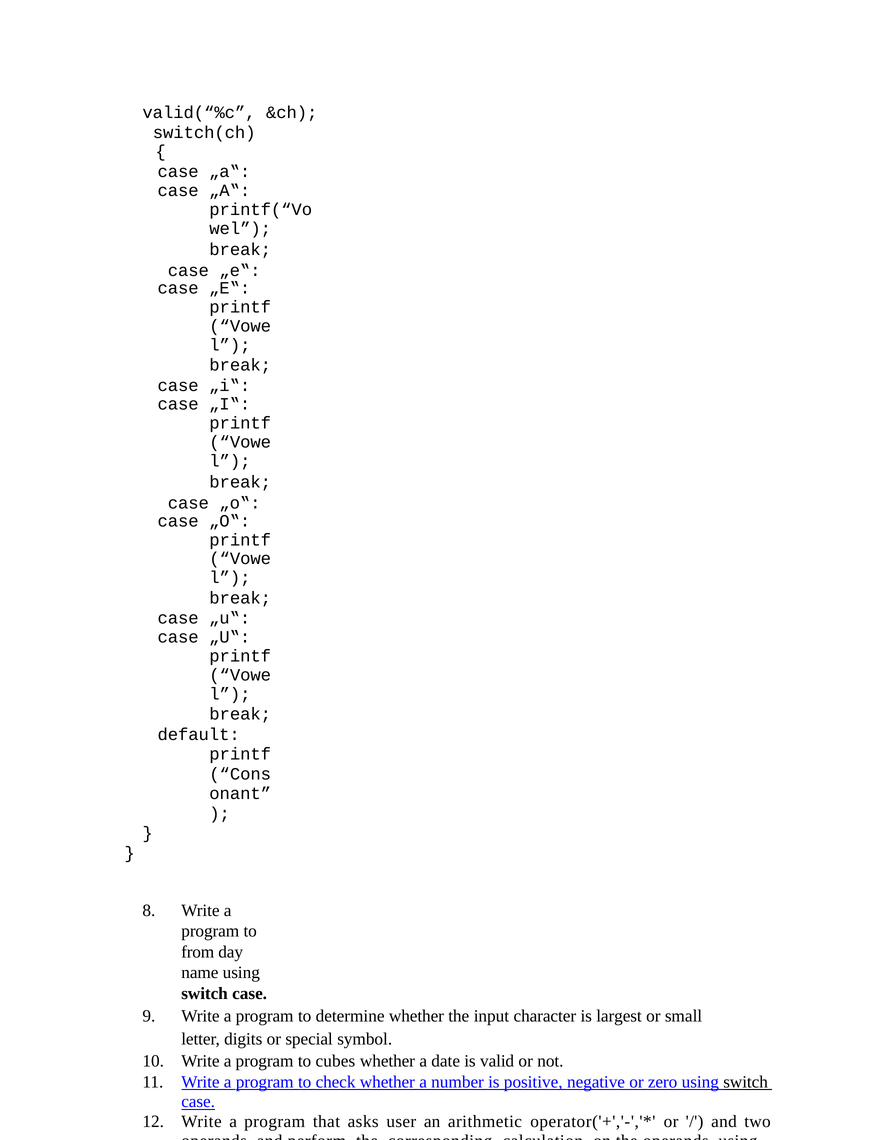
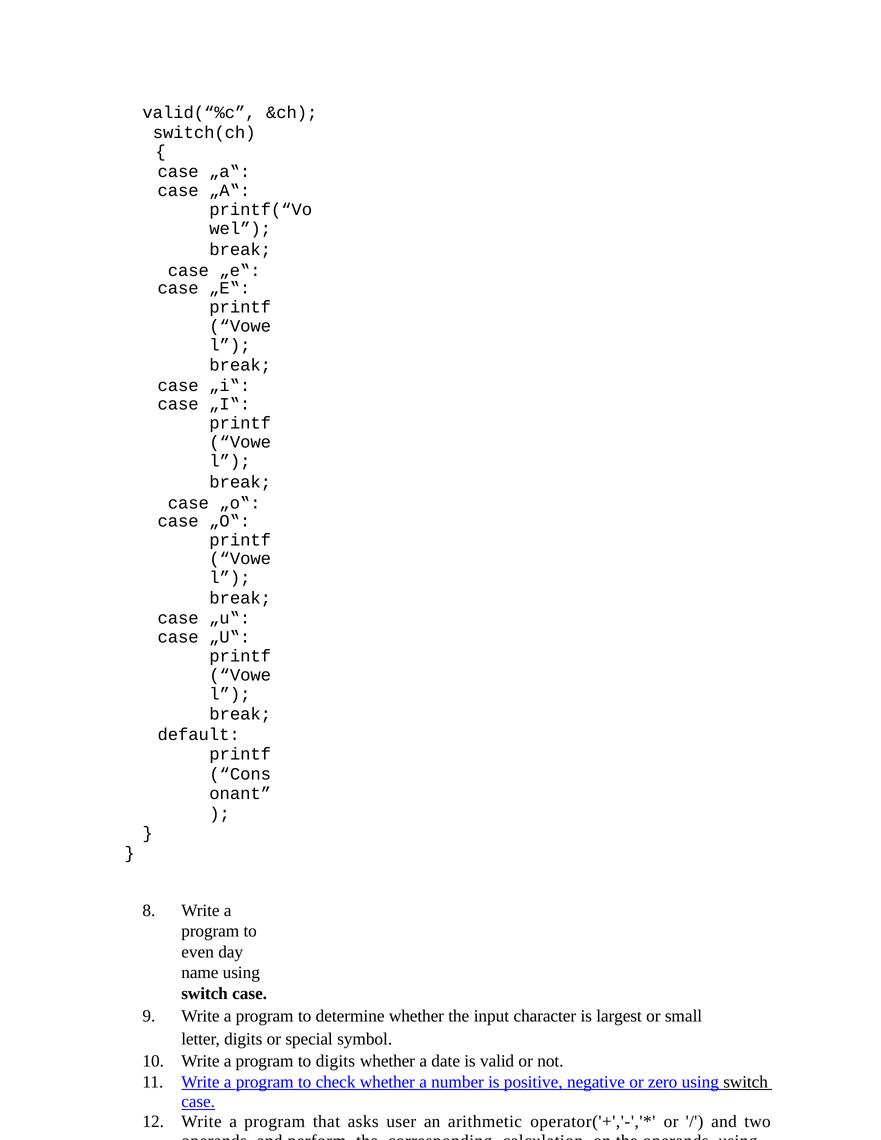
from: from -> even (198, 952)
to cubes: cubes -> digits (335, 1061)
